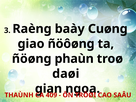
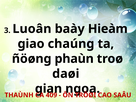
Raèng: Raèng -> Luoân (32, 29)
Cuøng: Cuøng -> Hieàm (108, 29)
ñöôøng: ñöôøng -> chaúng (71, 44)
